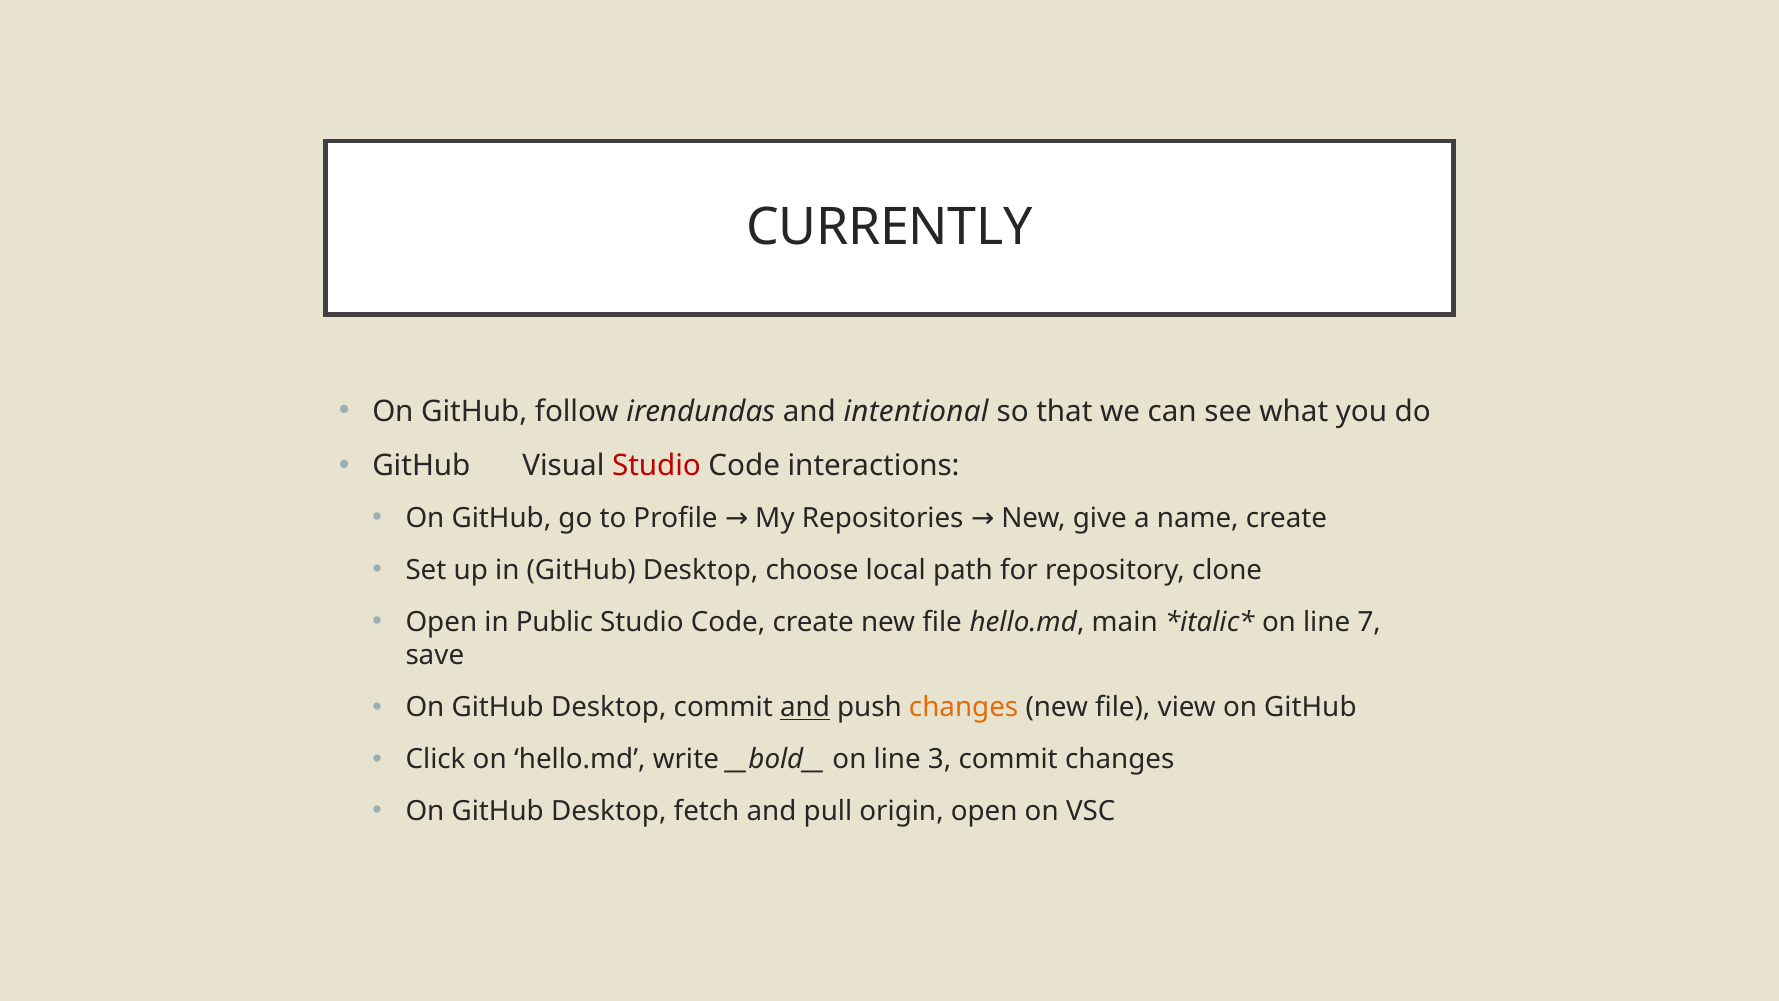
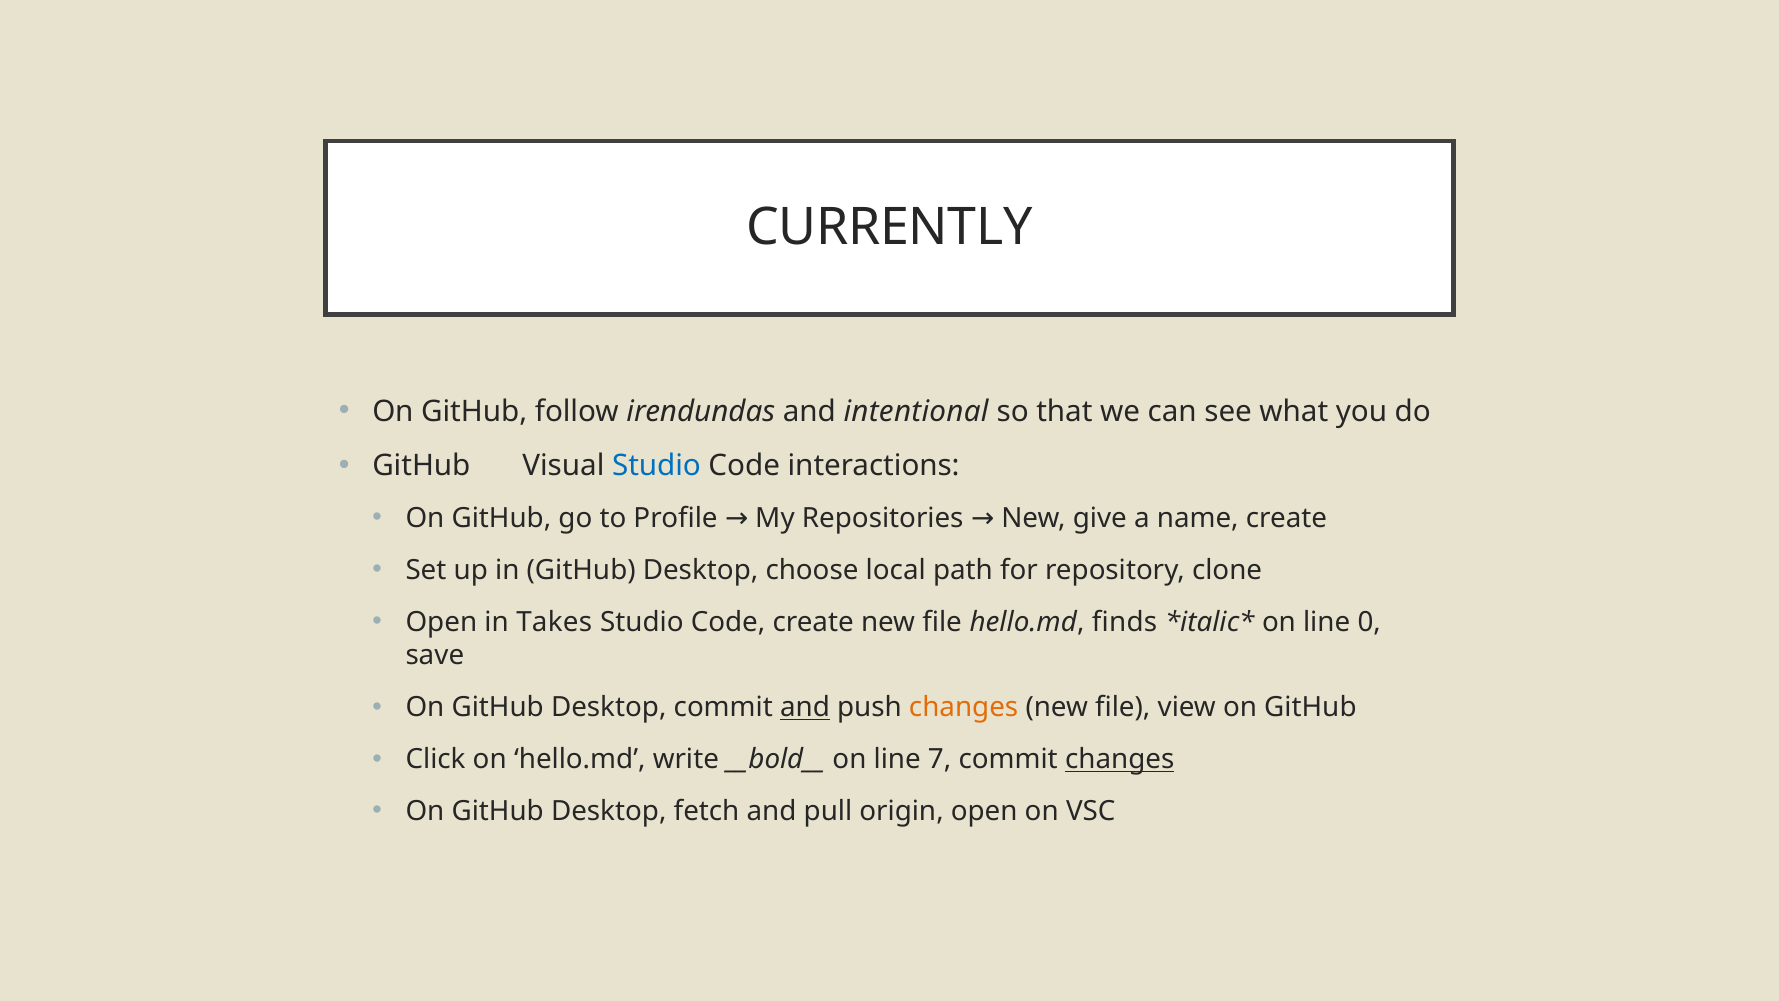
Studio colour: red -> blue (656, 466)
Public: Public -> Takes (554, 622)
main: main -> finds (1125, 622)
7: 7 -> 0 (1369, 622)
3: 3 -> 7 (940, 759)
changes underline: none -> present (1120, 759)
